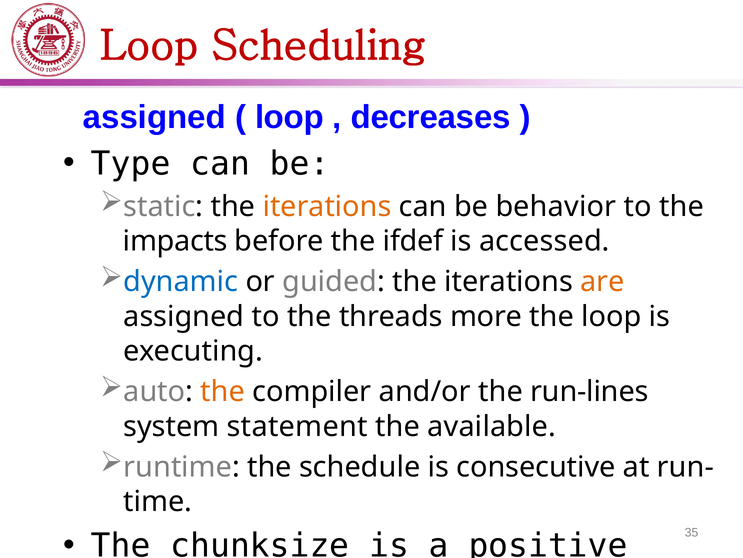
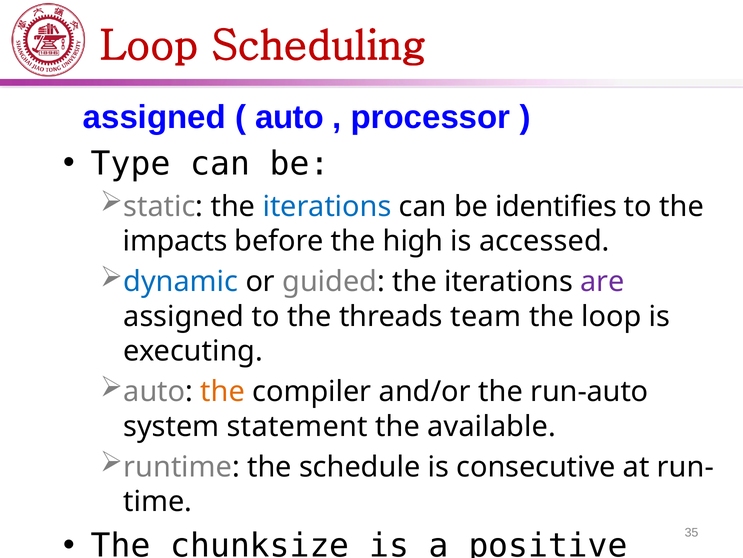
loop: loop -> auto (289, 117)
decreases: decreases -> processor (431, 117)
iterations colour: orange -> blue (327, 206)
behavior: behavior -> identifies (556, 206)
ifdef: ifdef -> high (413, 241)
are colour: orange -> purple (602, 281)
more: more -> team (486, 316)
run-lines: run-lines -> run-auto (589, 391)
